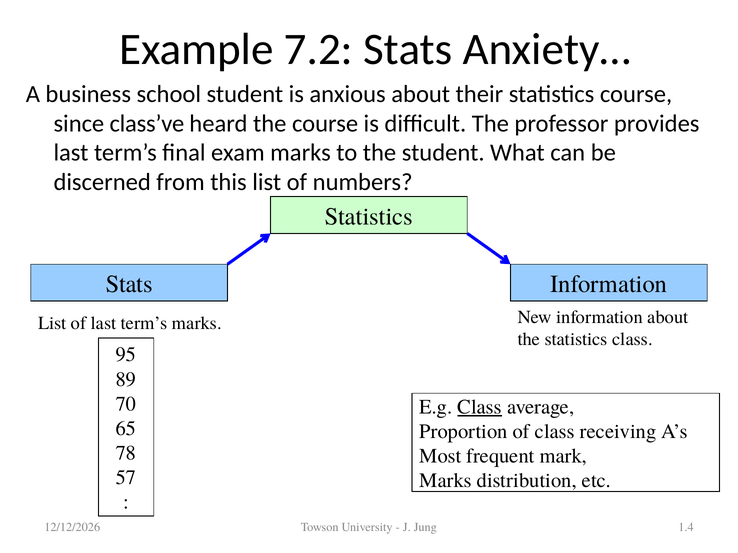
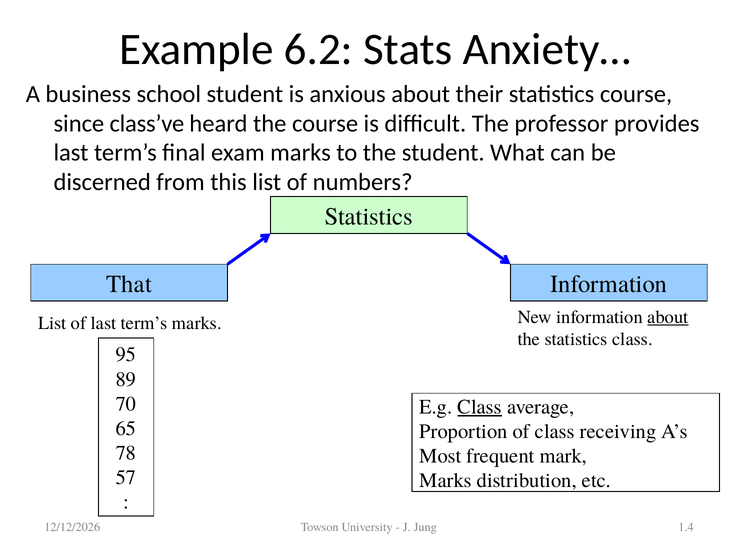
7.2: 7.2 -> 6.2 (318, 49)
Stats: Stats -> That (129, 285)
about underline: none -> present (668, 317)
